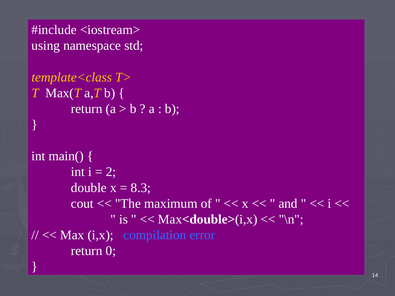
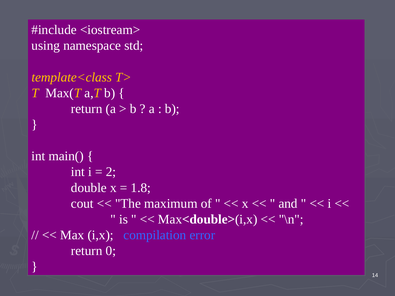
8.3: 8.3 -> 1.8 (141, 188)
